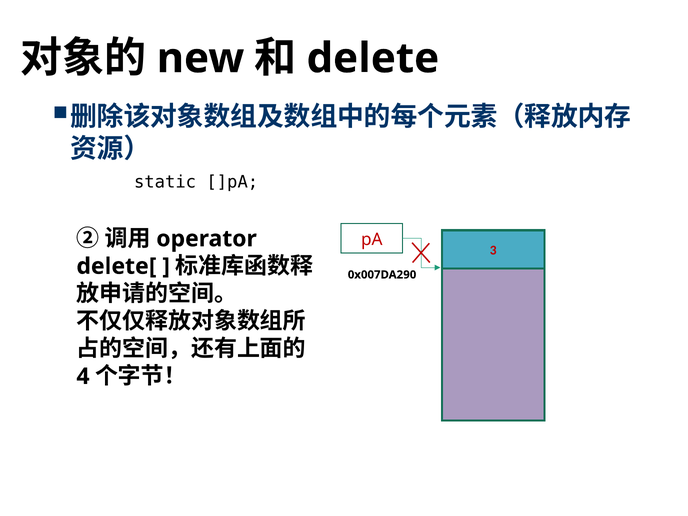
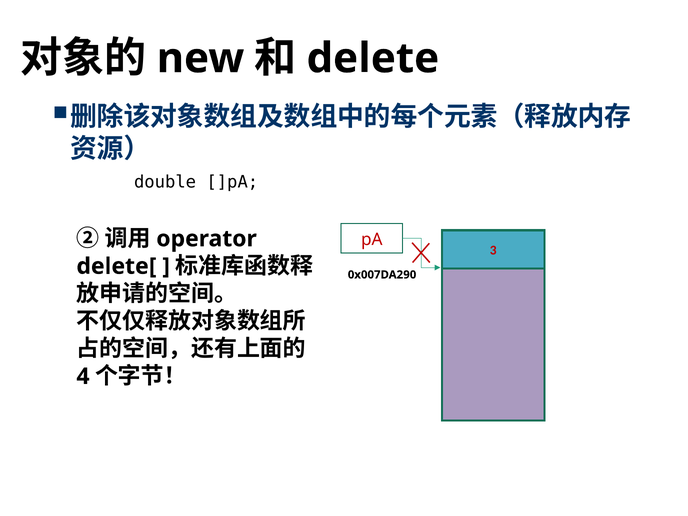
static: static -> double (165, 182)
